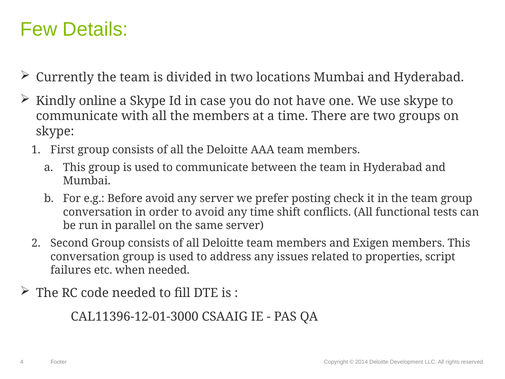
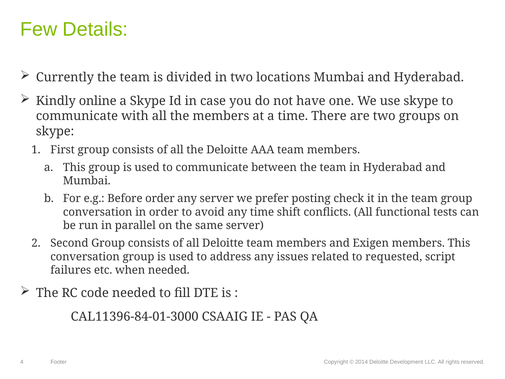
Before avoid: avoid -> order (160, 198)
properties: properties -> requested (394, 256)
CAL11396-12-01-3000: CAL11396-12-01-3000 -> CAL11396-84-01-3000 (135, 316)
